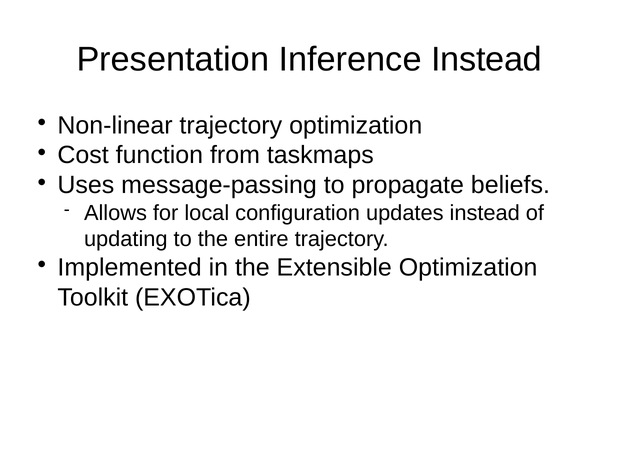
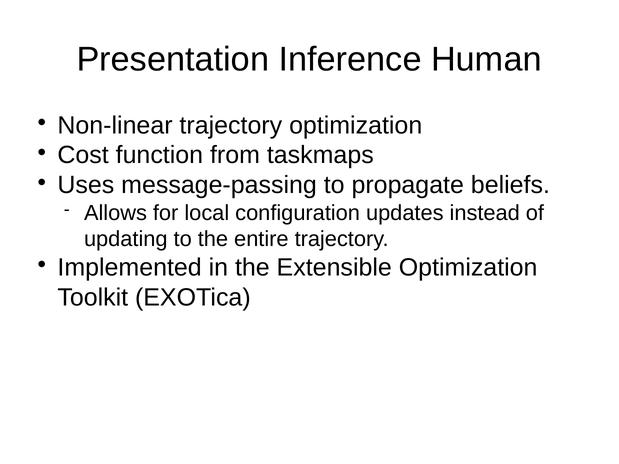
Inference Instead: Instead -> Human (486, 60)
